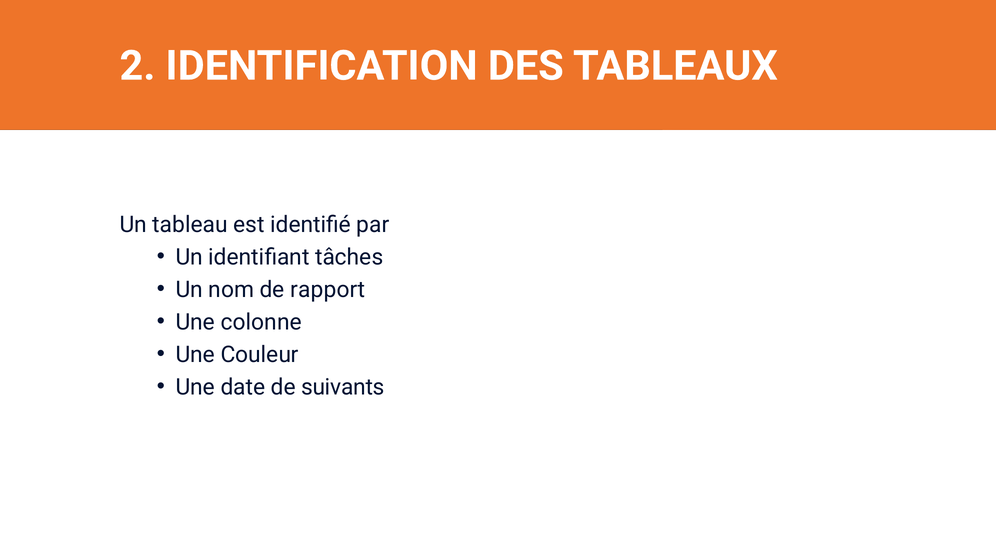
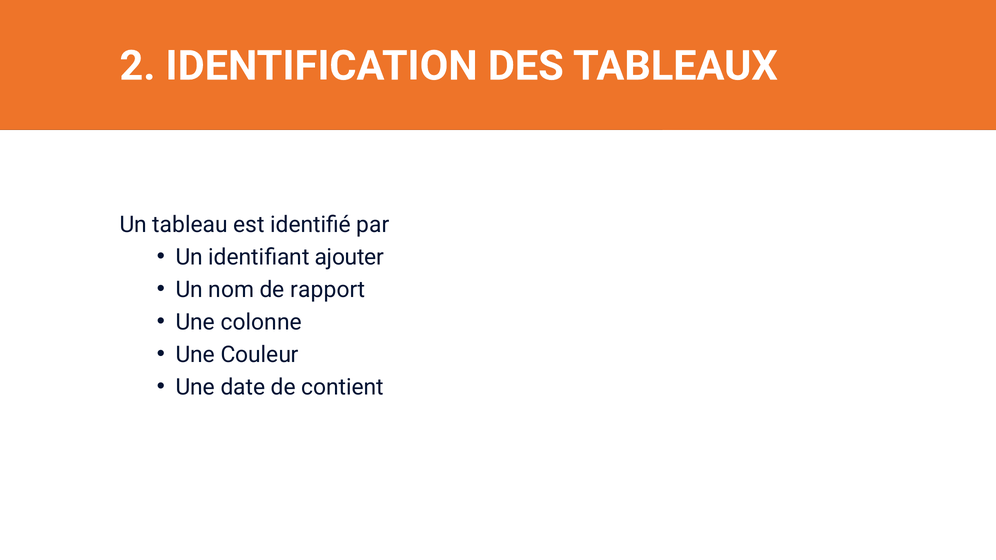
tâches: tâches -> ajouter (349, 257)
suivants: suivants -> contient (343, 387)
